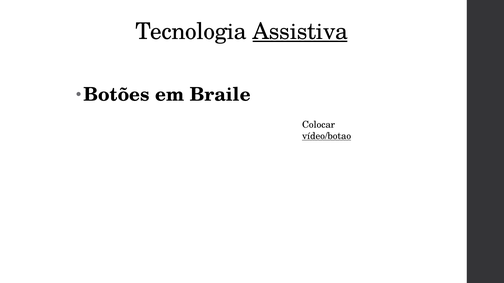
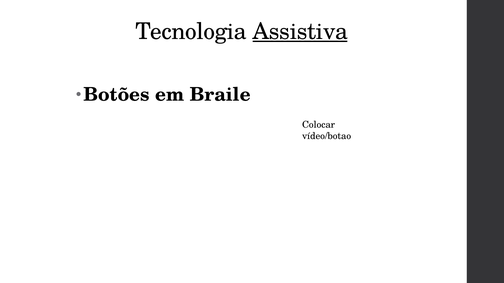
vídeo/botao underline: present -> none (327, 136)
